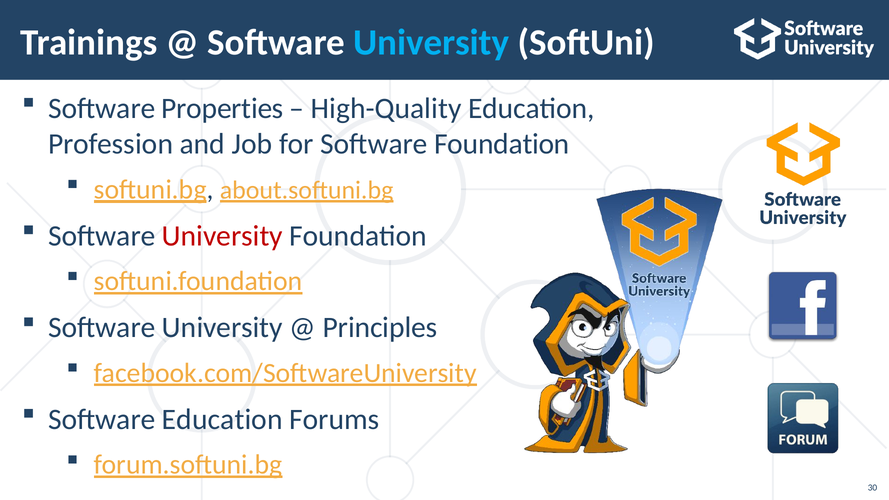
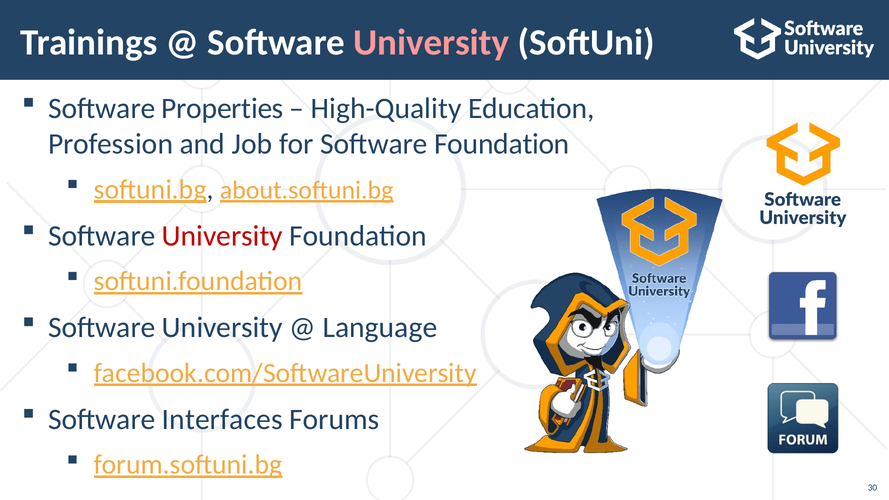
University colour: light blue -> pink (431, 43)
Principles: Principles -> Language (380, 328)
Software Education: Education -> Interfaces (222, 419)
